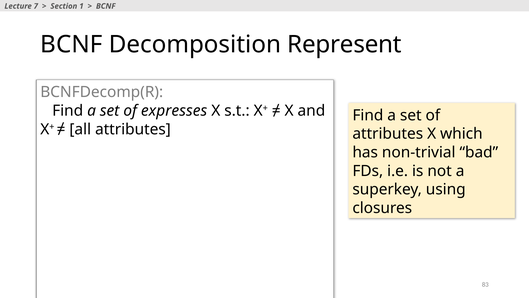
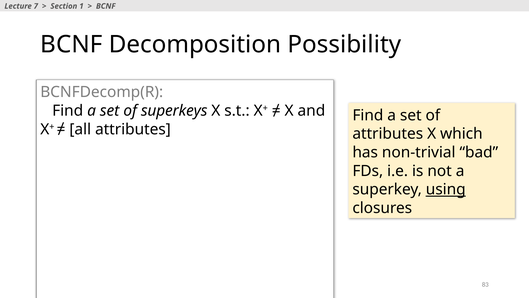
Represent: Represent -> Possibility (344, 44)
expresses: expresses -> superkeys (174, 111)
using underline: none -> present (446, 189)
